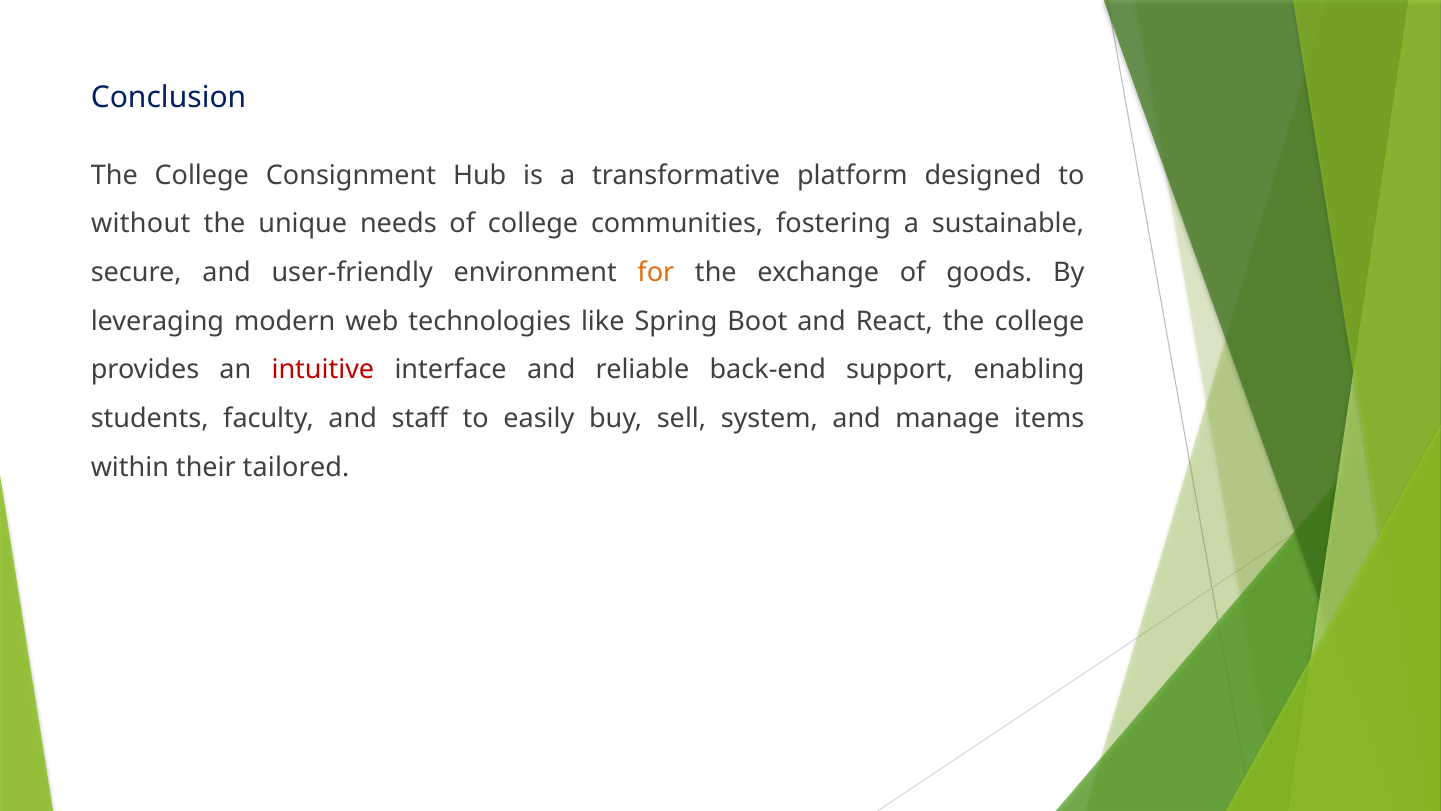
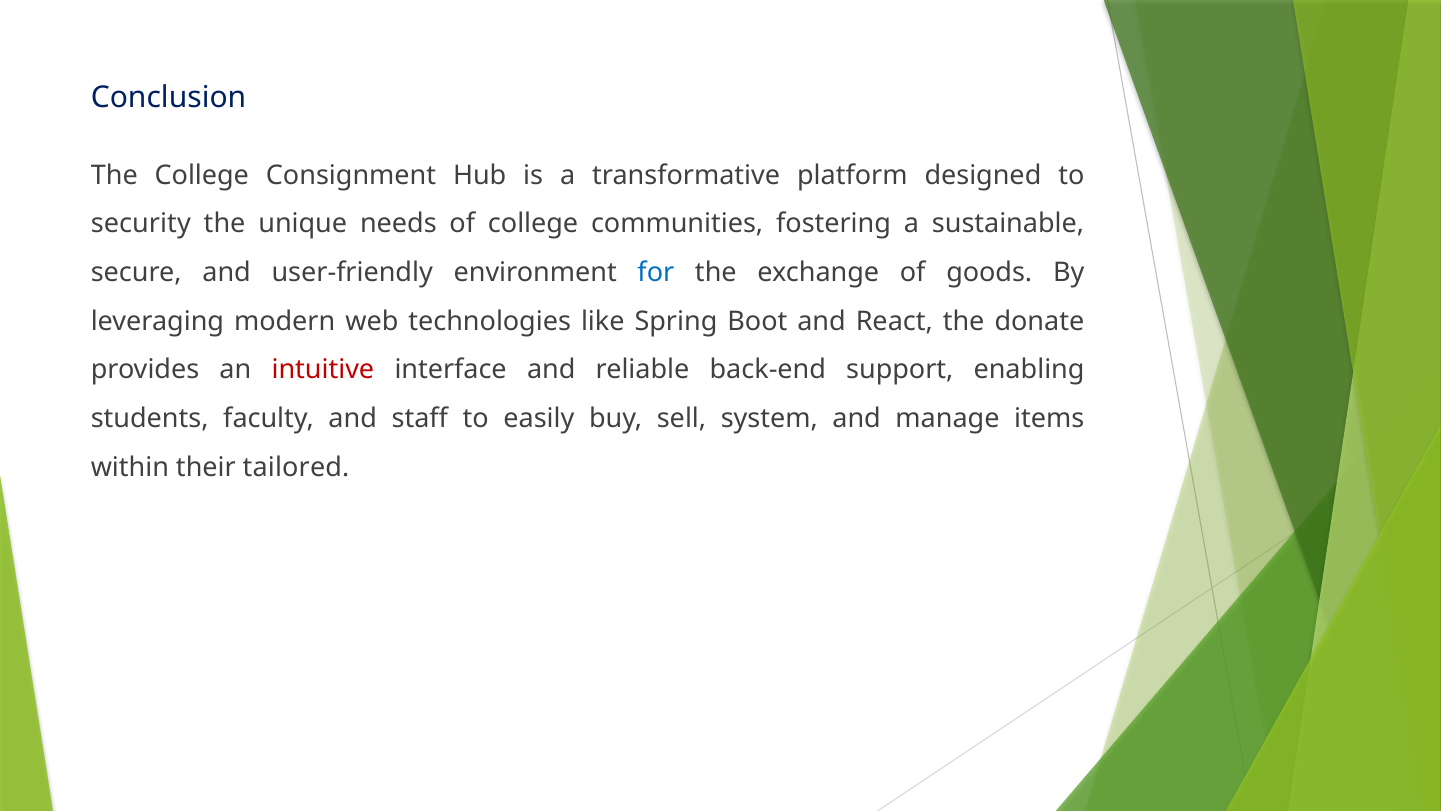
without: without -> security (141, 224)
for colour: orange -> blue (656, 273)
React the college: college -> donate (1039, 321)
